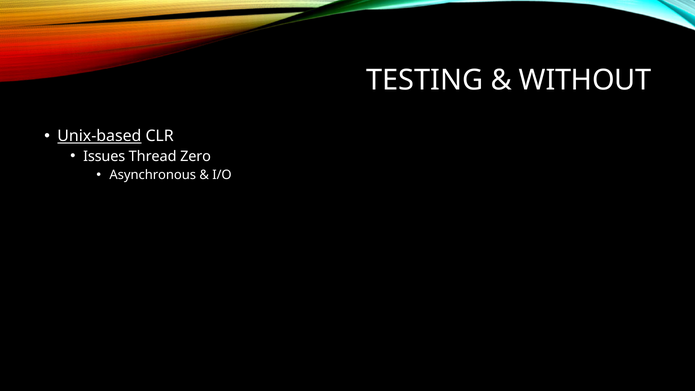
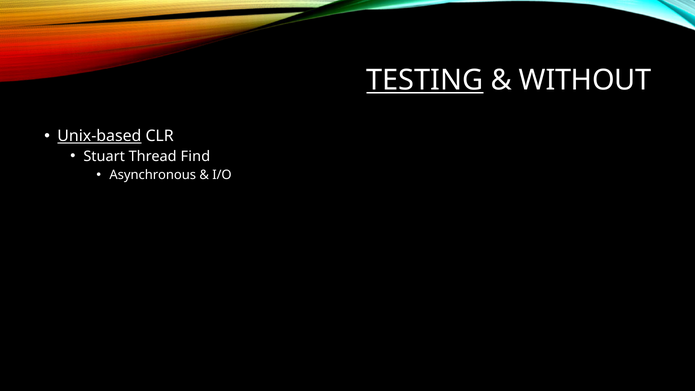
TESTING underline: none -> present (425, 80)
Issues: Issues -> Stuart (104, 156)
Zero: Zero -> Find (195, 156)
